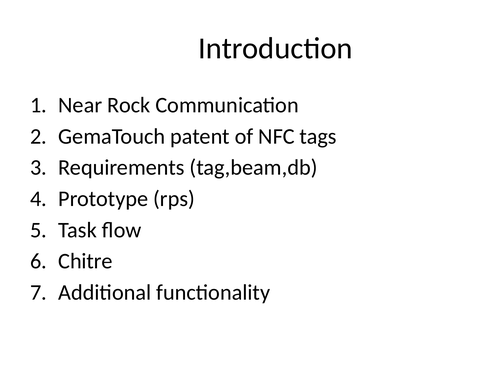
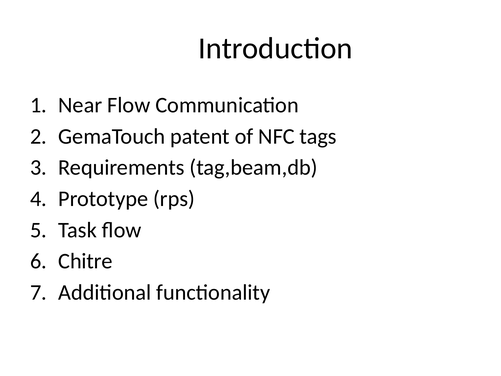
Near Rock: Rock -> Flow (129, 105)
